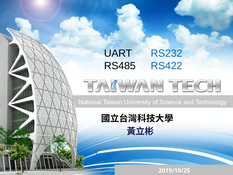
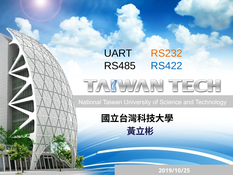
RS232 colour: blue -> orange (167, 53)
